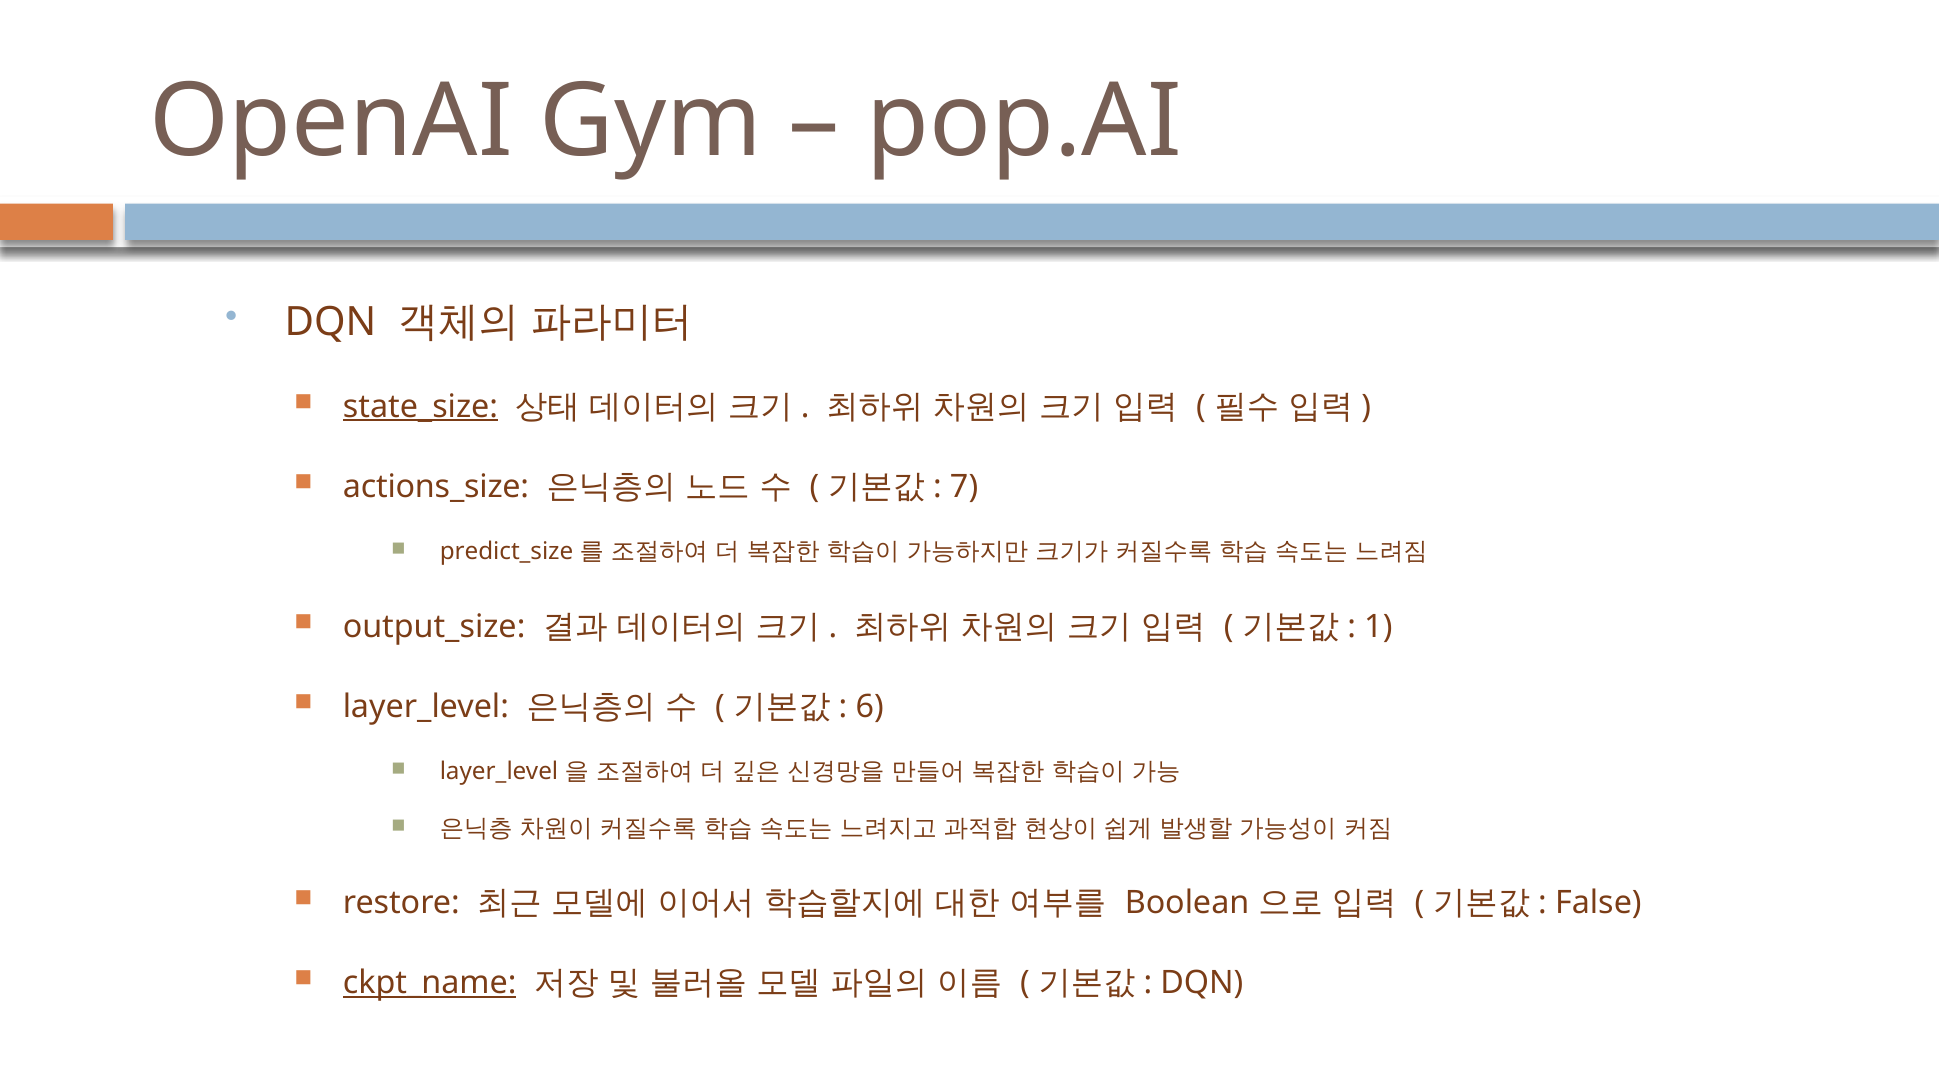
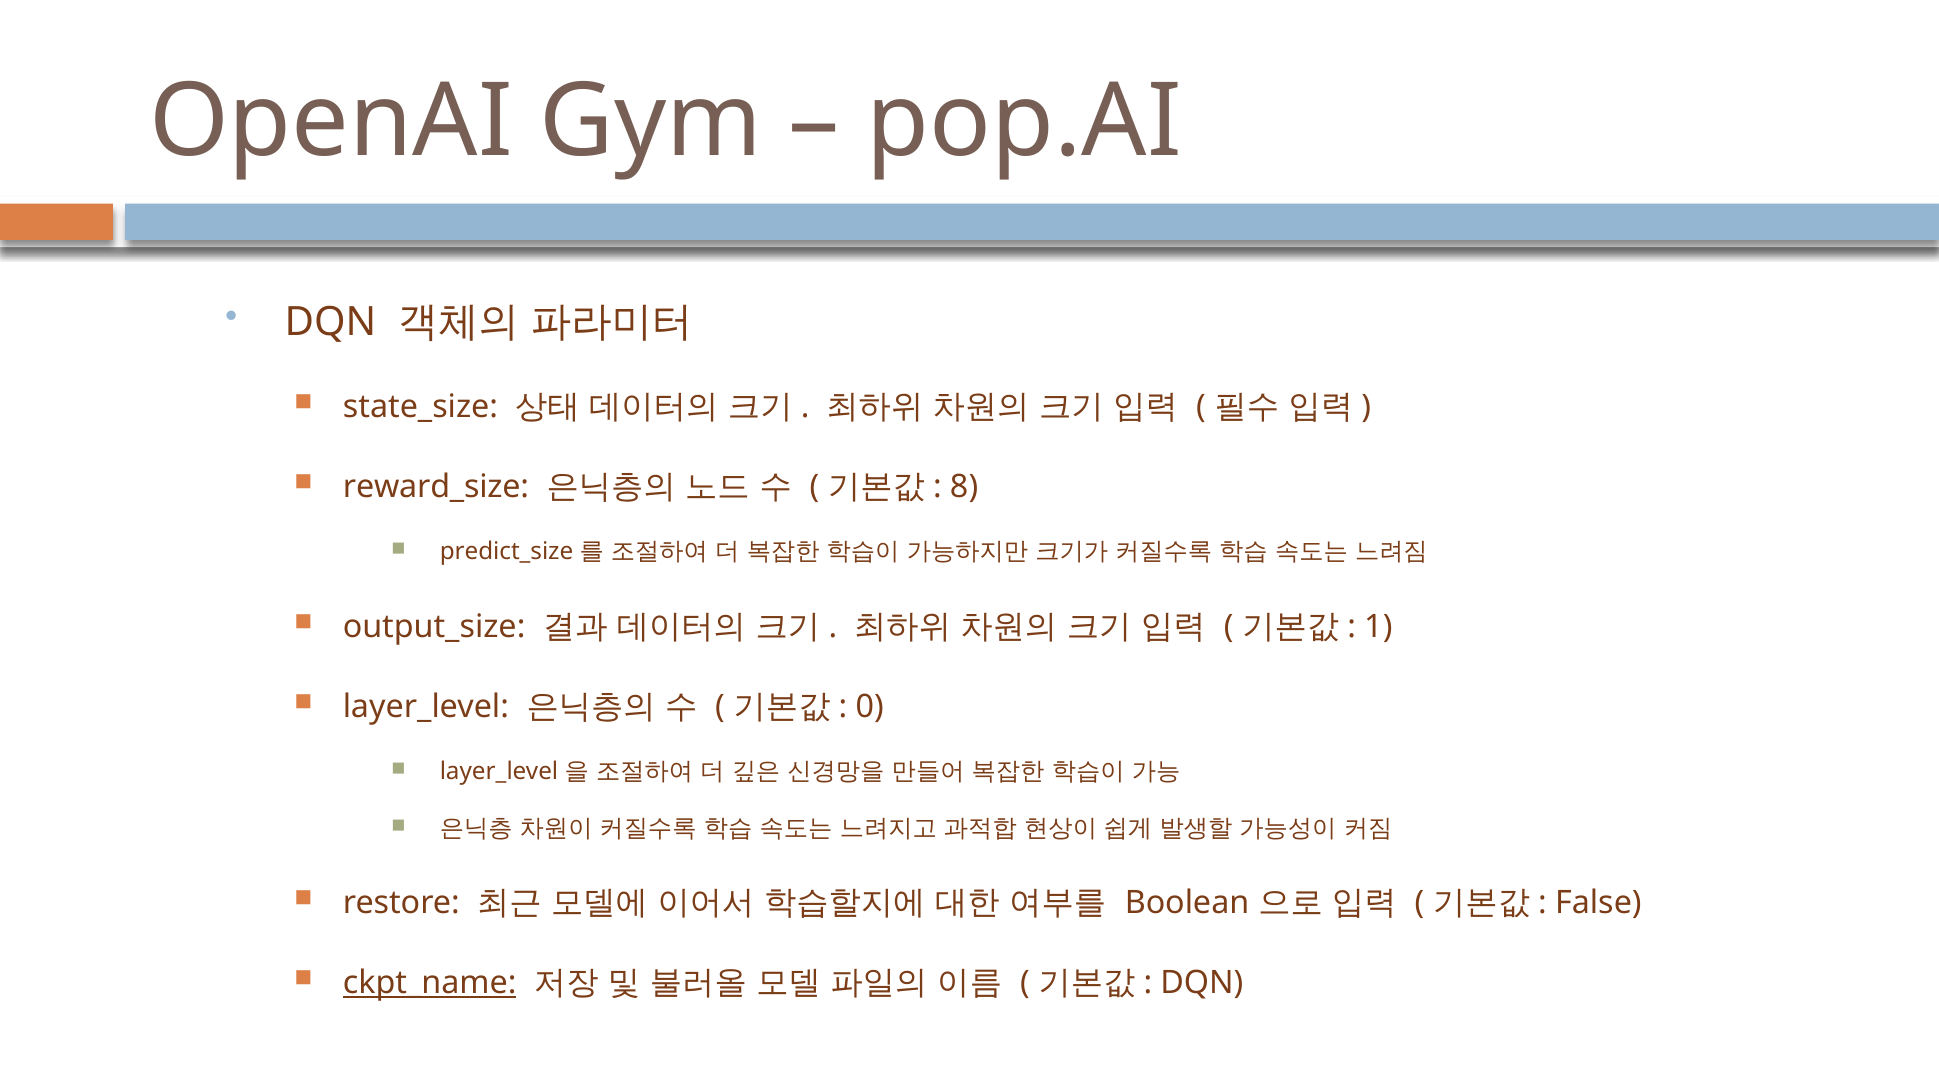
state_size underline: present -> none (420, 406)
actions_size: actions_size -> reward_size (436, 486)
7: 7 -> 8 (964, 486)
6: 6 -> 0 (870, 706)
